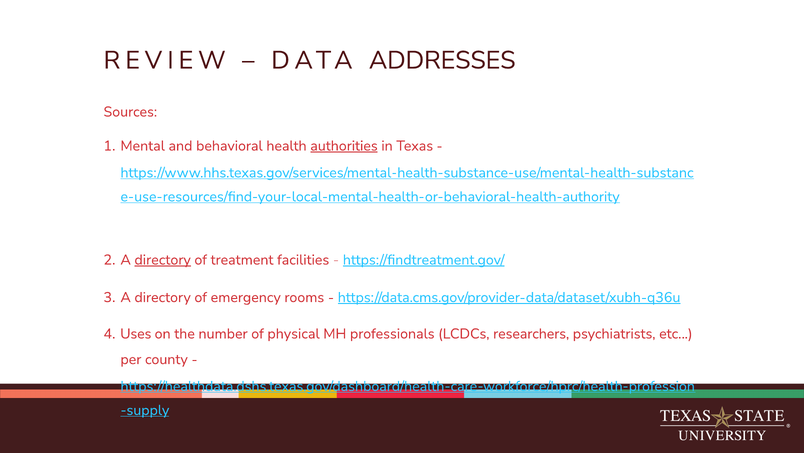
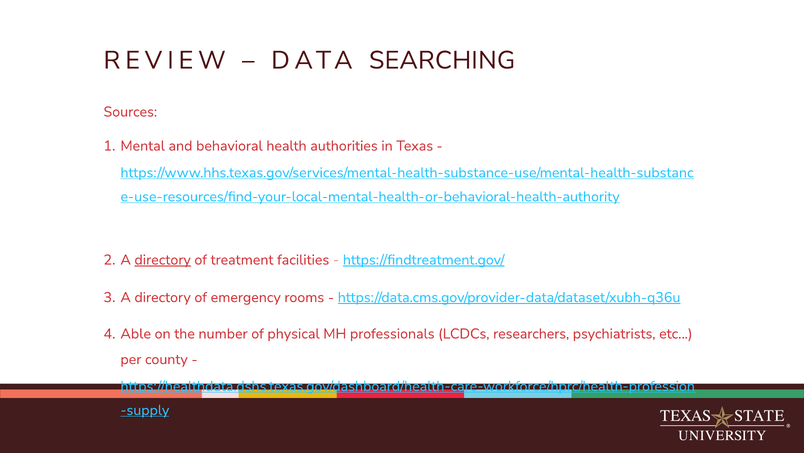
ADDRESSES: ADDRESSES -> SEARCHING (442, 60)
authorities underline: present -> none (344, 146)
Uses: Uses -> Able (136, 333)
